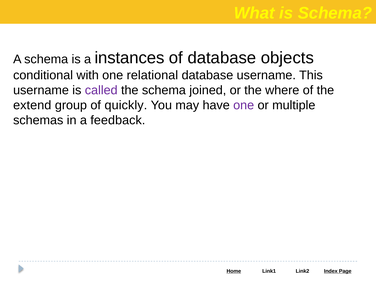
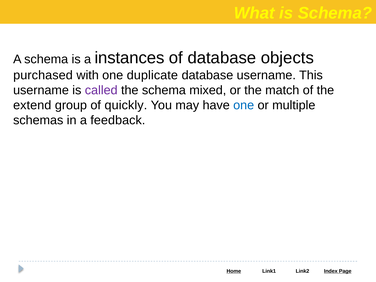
conditional: conditional -> purchased (43, 75)
relational: relational -> duplicate (152, 75)
joined: joined -> mixed (208, 90)
where: where -> match (282, 90)
one colour: purple -> blue (244, 105)
